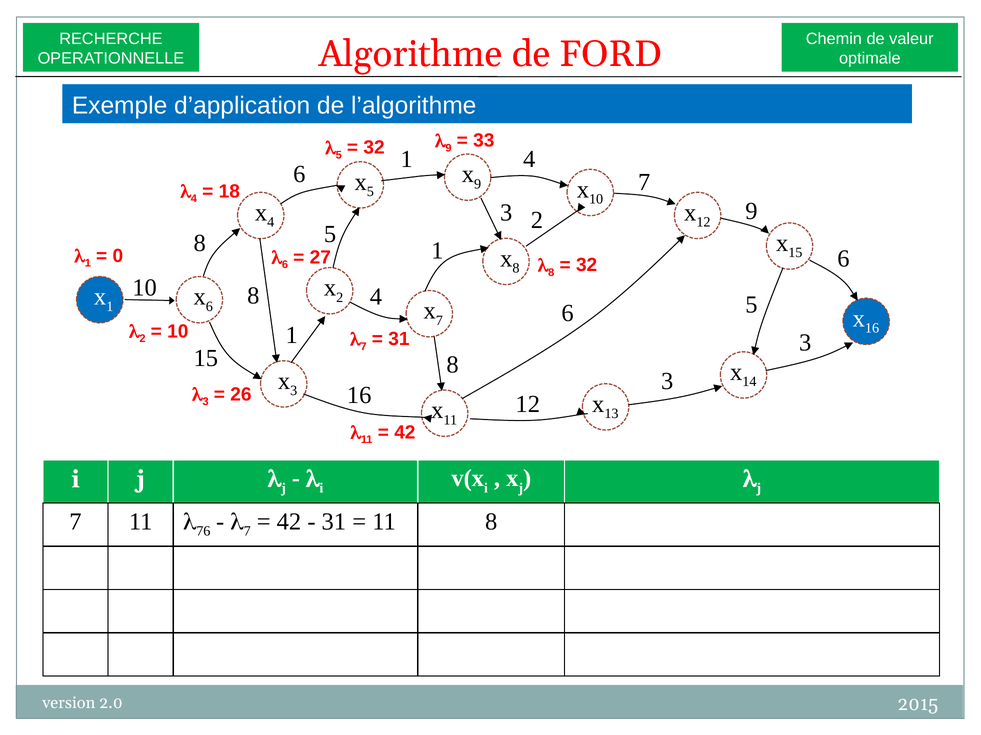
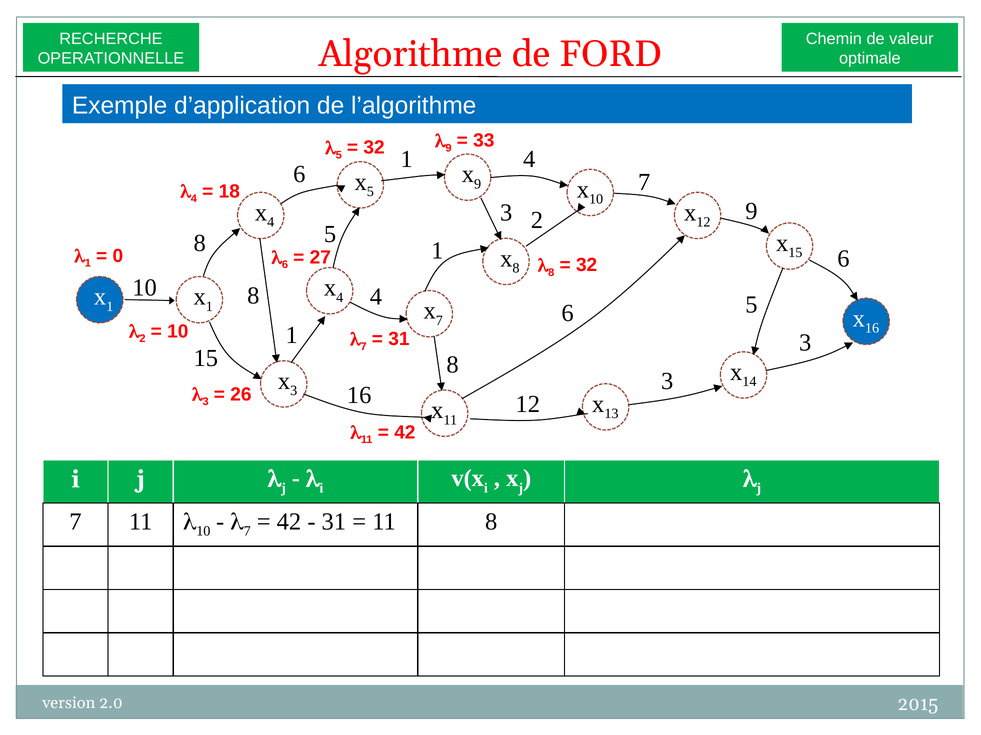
2: 2 -> 4 (340, 298)
6: 6 -> 1 (209, 307)
76: 76 -> 10 (203, 532)
